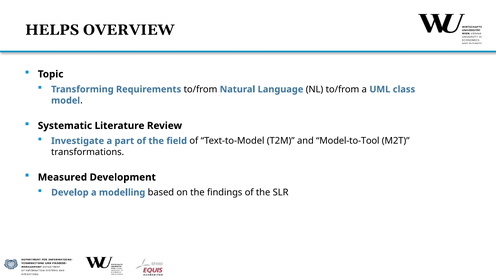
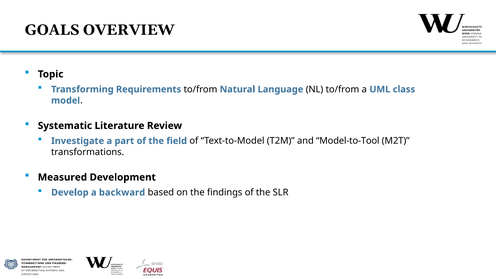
HELPS: HELPS -> GOALS (52, 30)
modelling: modelling -> backward (122, 192)
